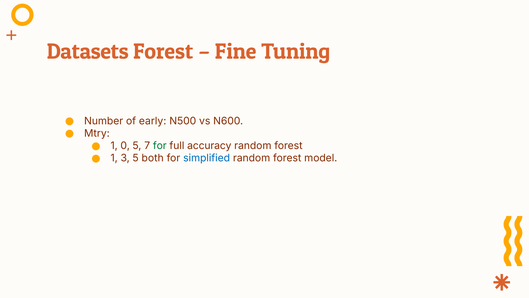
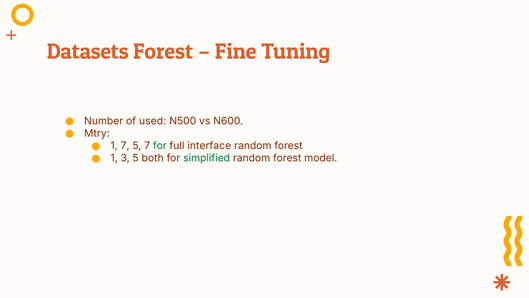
early: early -> used (153, 121)
1 0: 0 -> 7 (125, 146)
accuracy: accuracy -> interface (209, 146)
simplified colour: blue -> green (207, 158)
